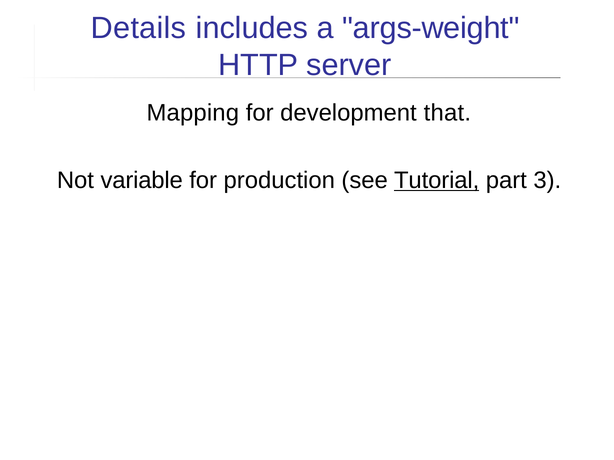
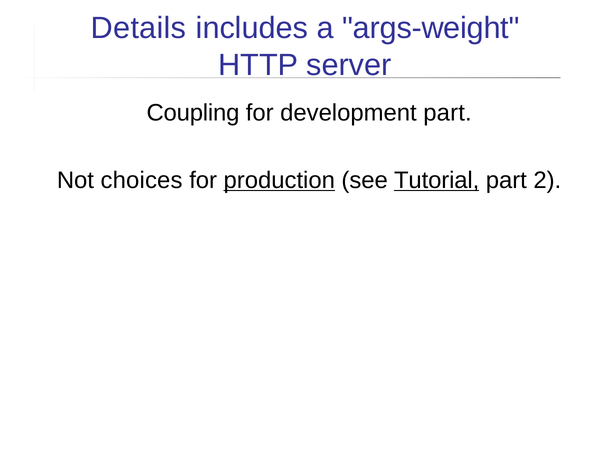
Mapping: Mapping -> Coupling (193, 113)
development that: that -> part (447, 113)
variable: variable -> choices (142, 180)
production underline: none -> present (279, 180)
3: 3 -> 2 (547, 180)
